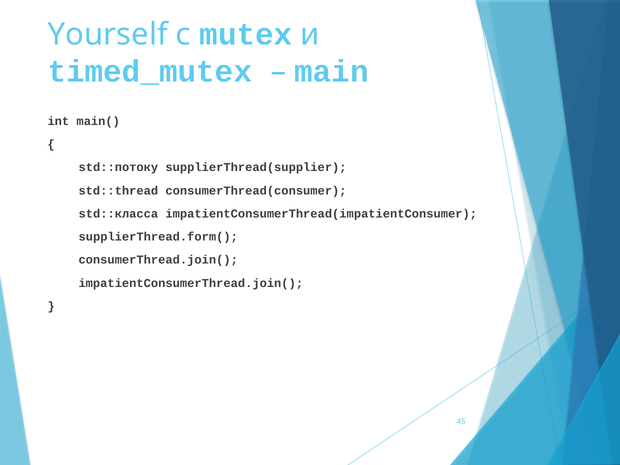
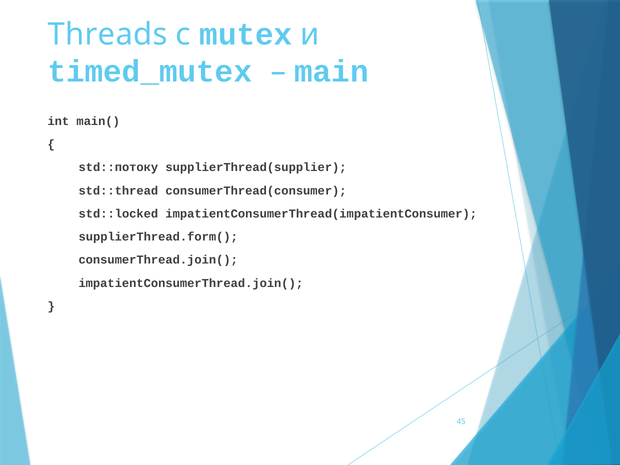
Yourself: Yourself -> Threads (108, 34)
std::класса: std::класса -> std::locked (118, 214)
